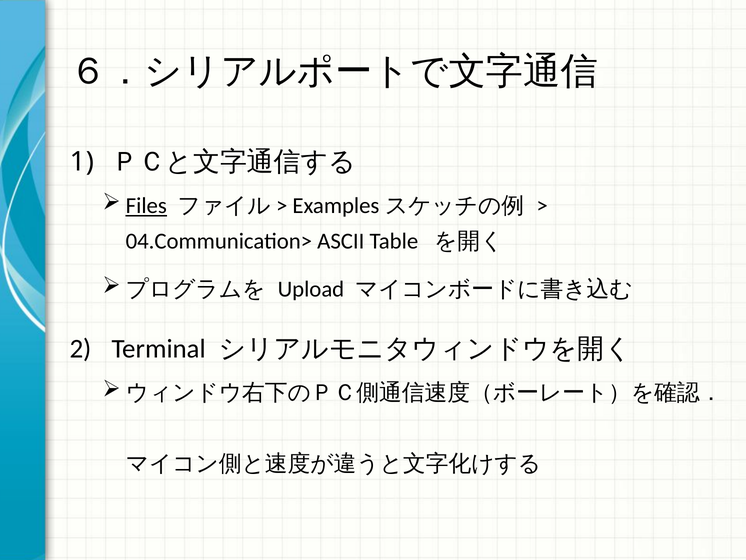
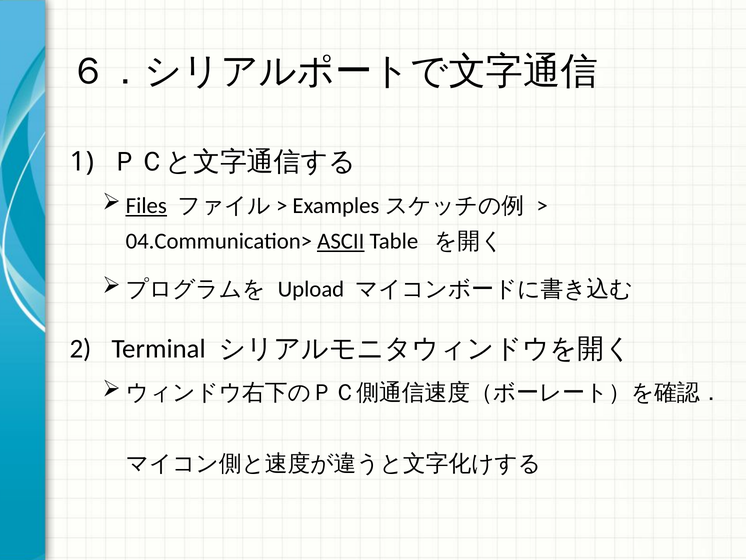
ASCII underline: none -> present (341, 241)
